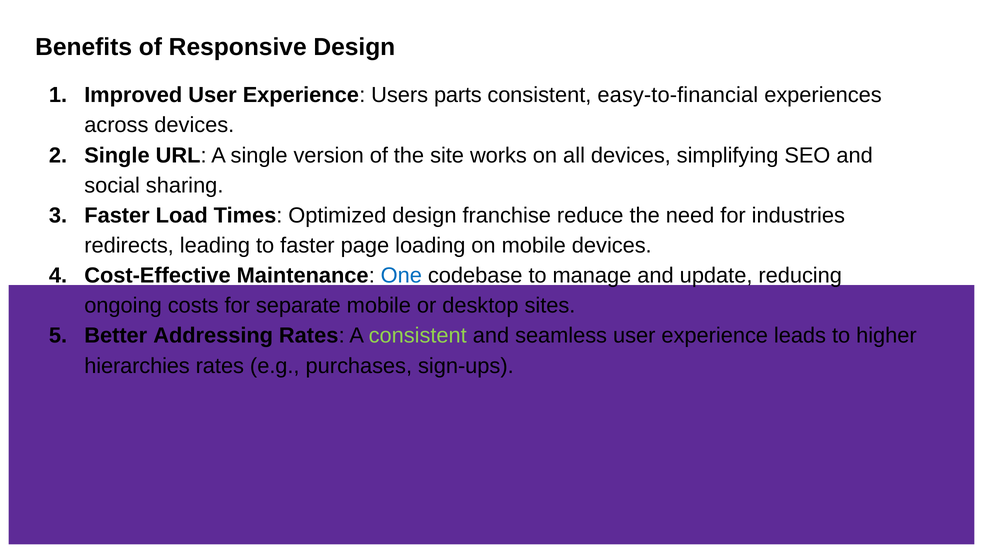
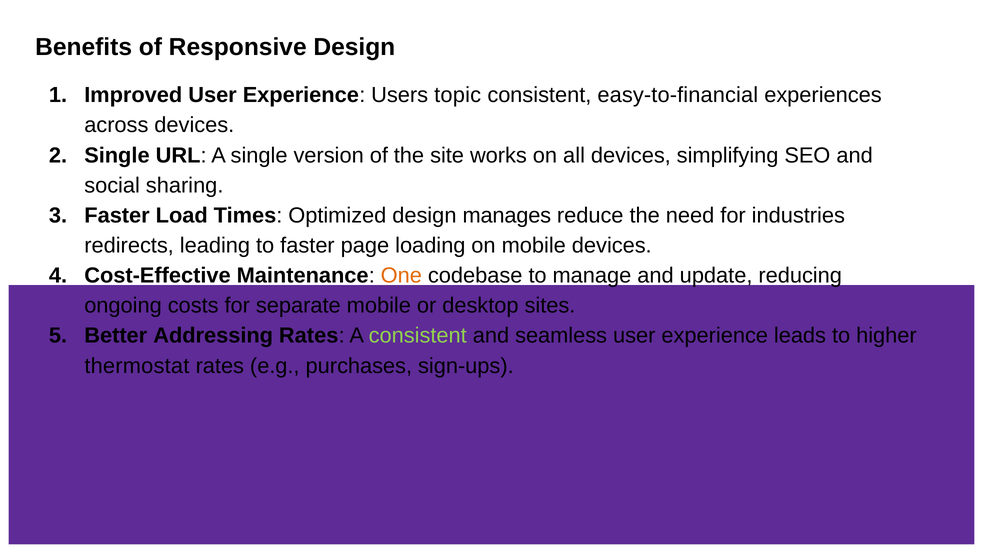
parts: parts -> topic (458, 95)
franchise: franchise -> manages (507, 215)
One colour: blue -> orange (401, 276)
hierarchies: hierarchies -> thermostat (137, 366)
